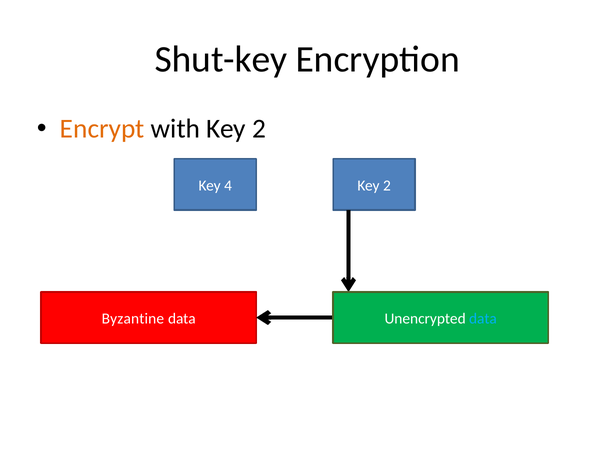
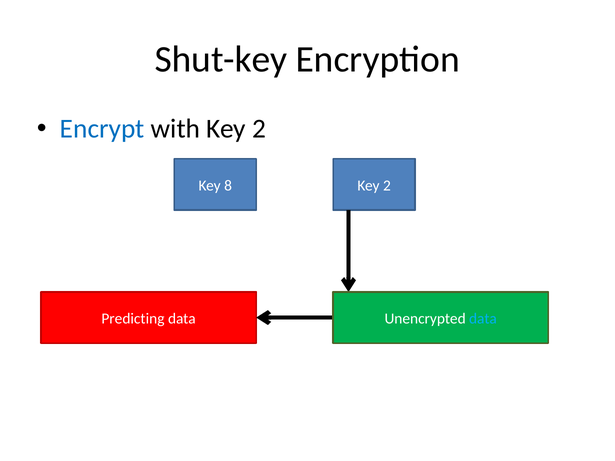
Encrypt colour: orange -> blue (102, 129)
4: 4 -> 8 (228, 186)
Byzantine: Byzantine -> Predicting (133, 319)
